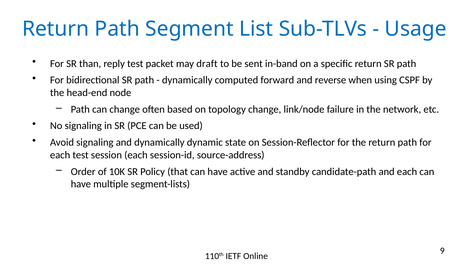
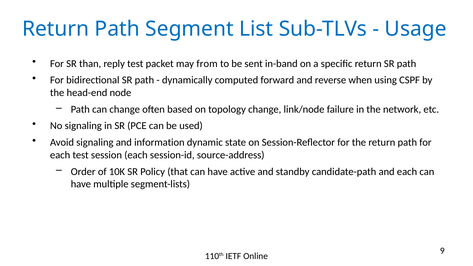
draft: draft -> from (207, 64)
and dynamically: dynamically -> information (159, 142)
